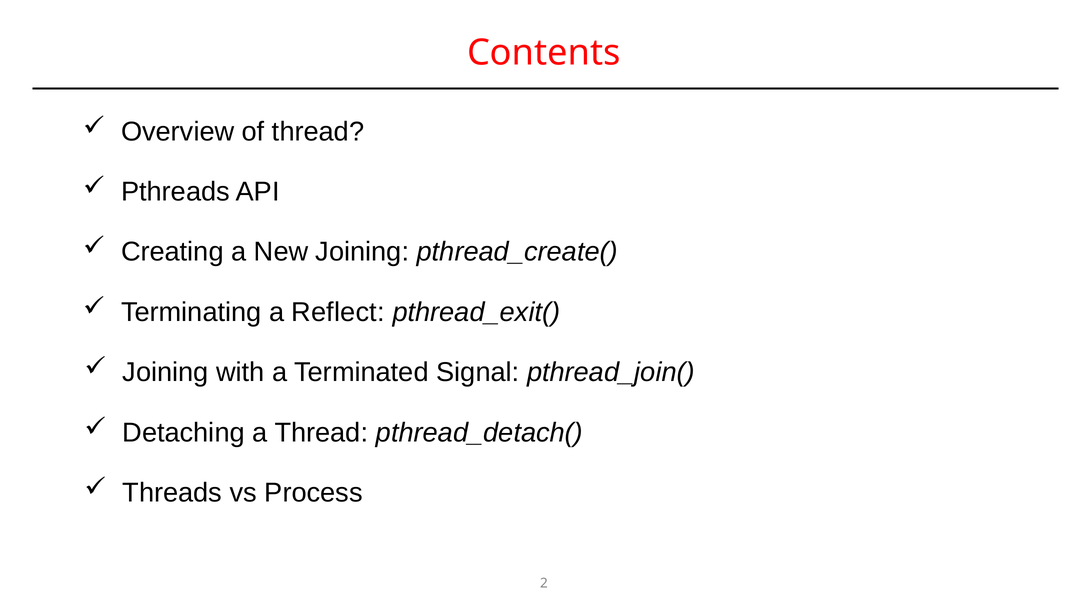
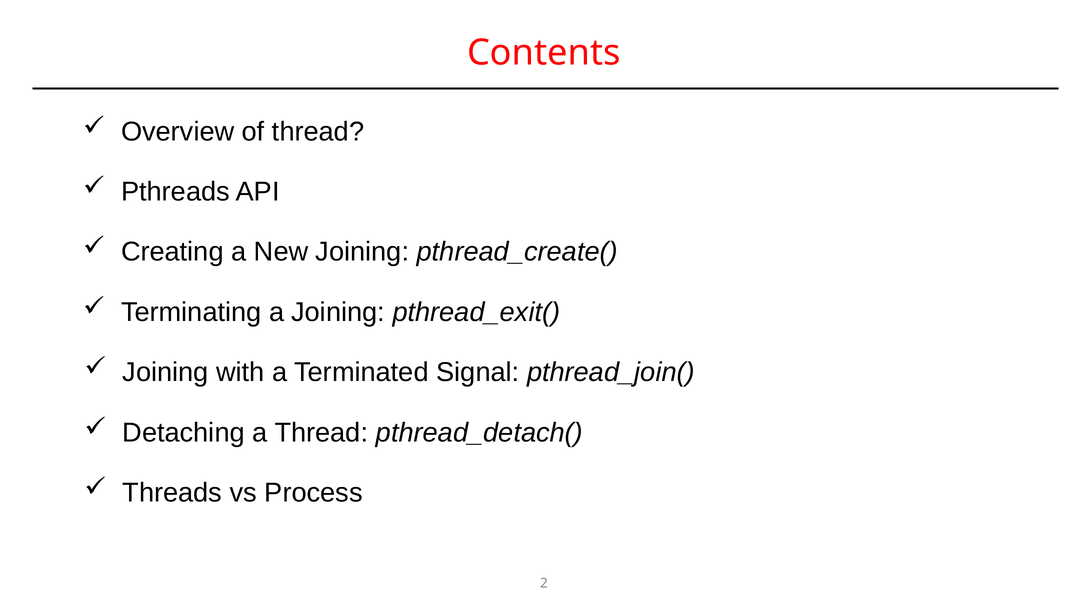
a Reflect: Reflect -> Joining (338, 312)
